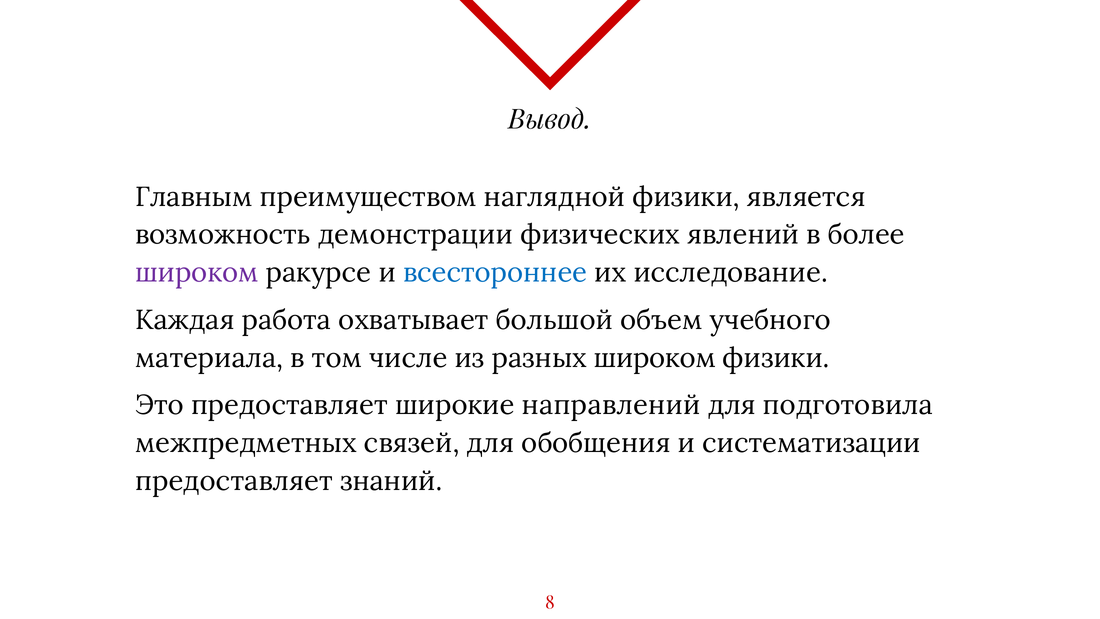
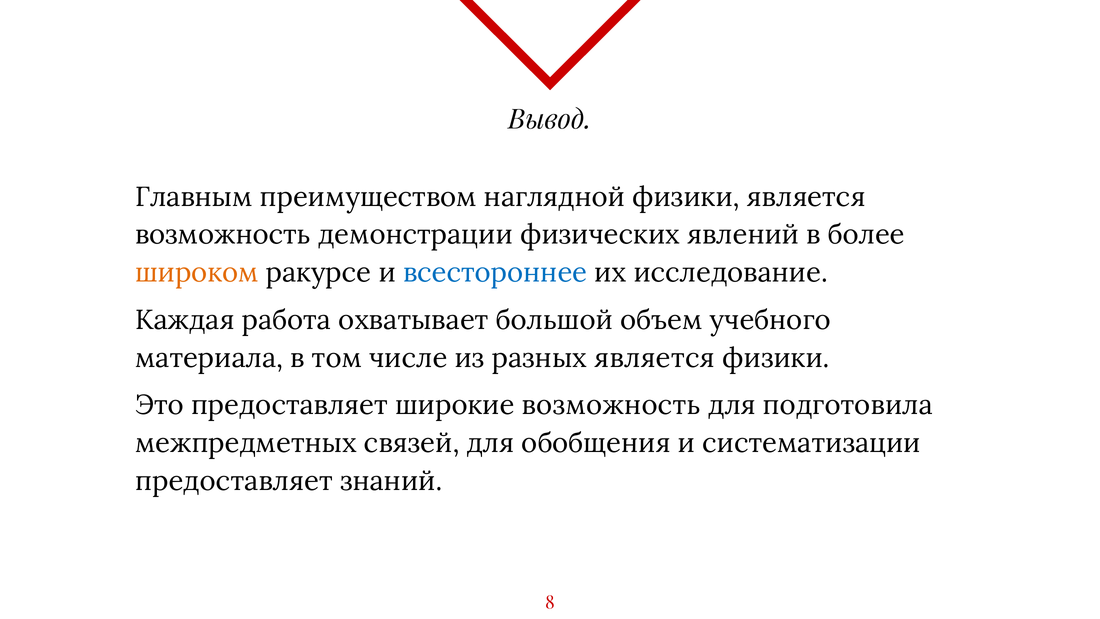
широком colour: purple -> orange (197, 273)
разных широком: широком -> является (655, 358)
широкие направлений: направлений -> возможность (611, 405)
